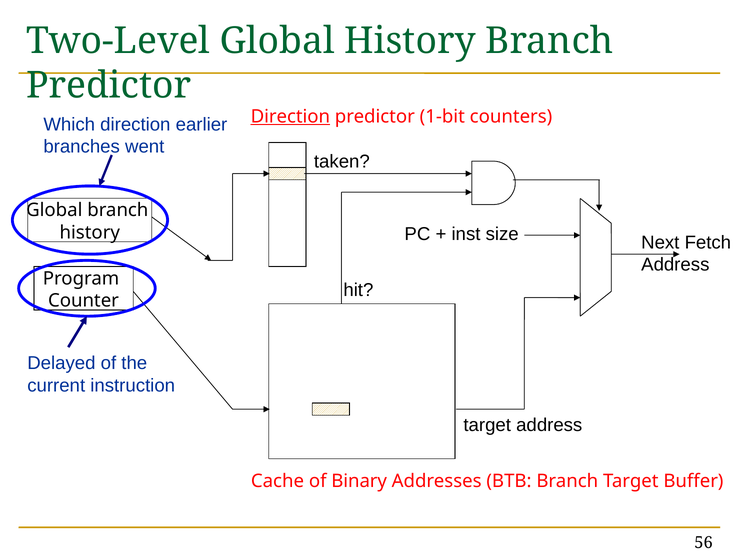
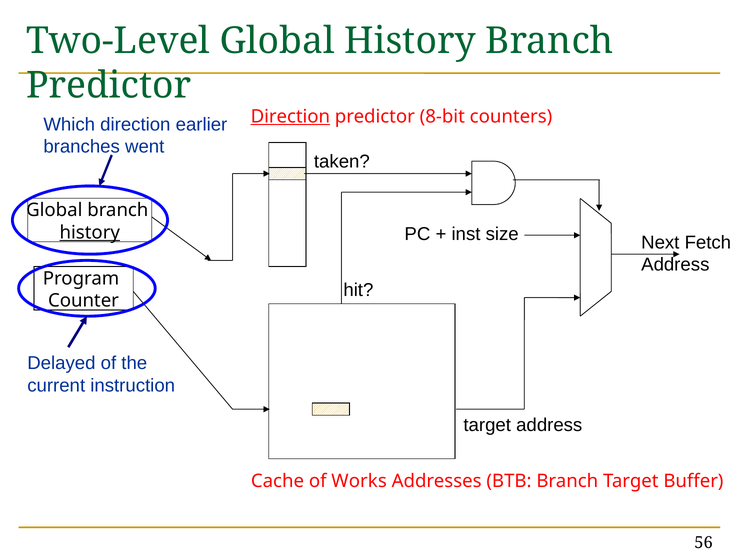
1-bit: 1-bit -> 8-bit (442, 117)
history underline: none -> present (90, 233)
Binary: Binary -> Works (359, 482)
